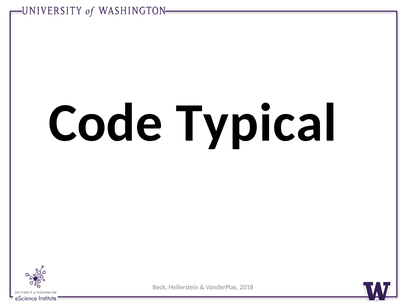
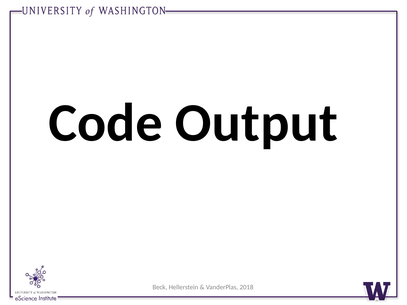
Typical: Typical -> Output (256, 123)
